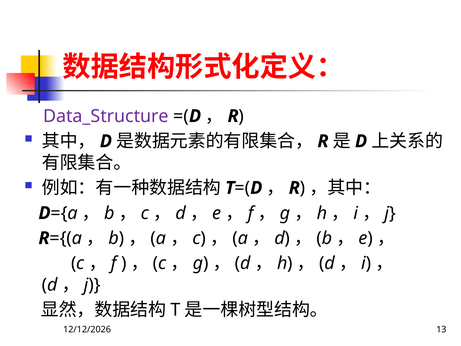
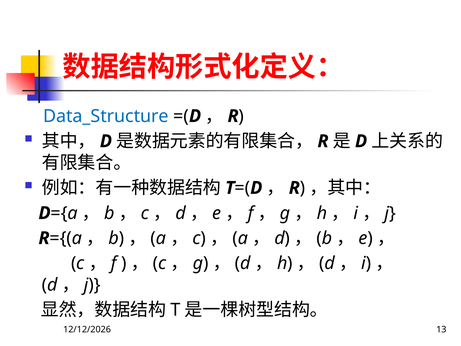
Data_Structure colour: purple -> blue (106, 116)
